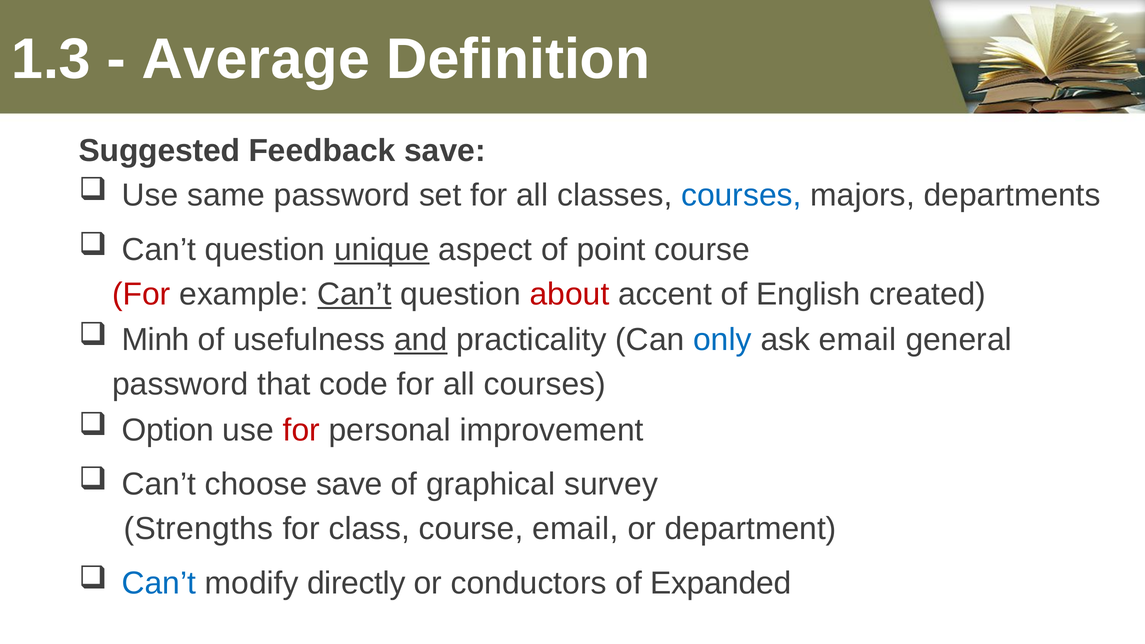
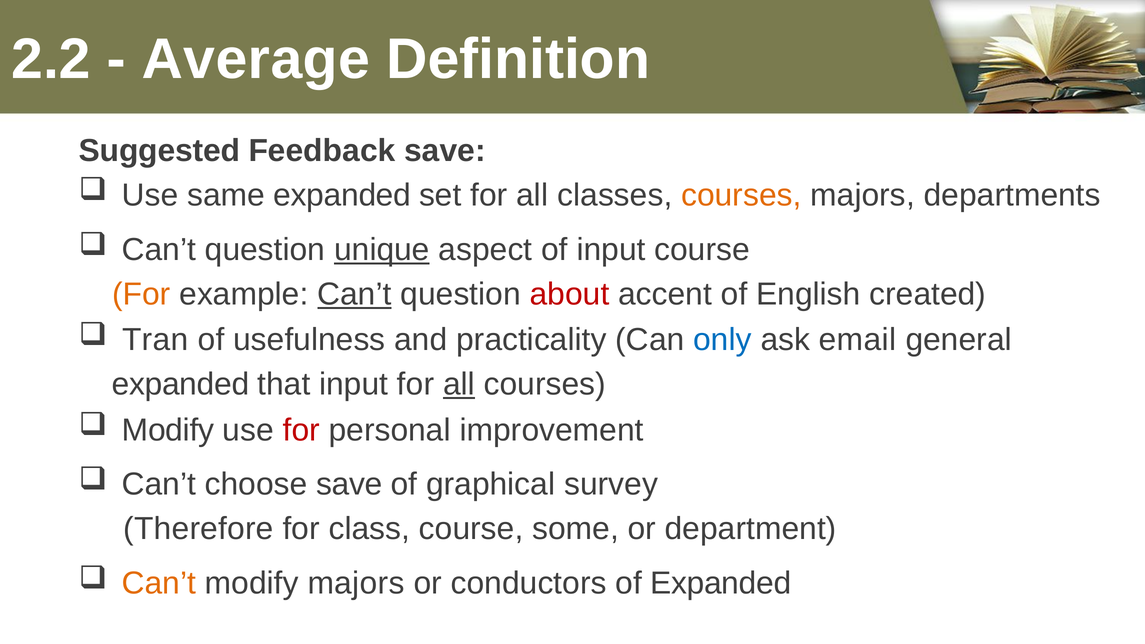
1.3: 1.3 -> 2.2 (51, 59)
same password: password -> expanded (342, 195)
courses colour: blue -> orange (741, 195)
of point: point -> input (611, 250)
For colour: red -> orange (141, 294)
Minh: Minh -> Tran (155, 340)
and underline: present -> none (421, 340)
password: password -> expanded (180, 385)
that code: code -> input (354, 385)
all underline: none -> present (459, 385)
Option: Option -> Modify (168, 430)
Strengths: Strengths -> Therefore (198, 529)
course email: email -> some (575, 529)
Can’t colour: blue -> orange (159, 583)
modify directly: directly -> majors (356, 583)
